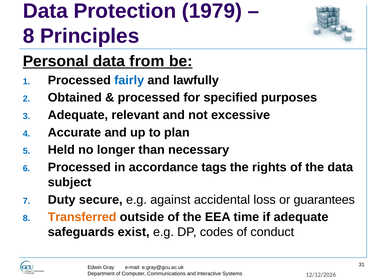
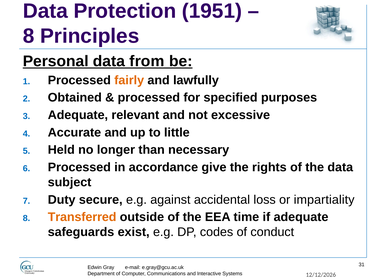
1979: 1979 -> 1951 (212, 11)
fairly colour: blue -> orange (129, 80)
plan: plan -> little (177, 133)
tags: tags -> give (214, 168)
guarantees: guarantees -> impartiality (324, 200)
